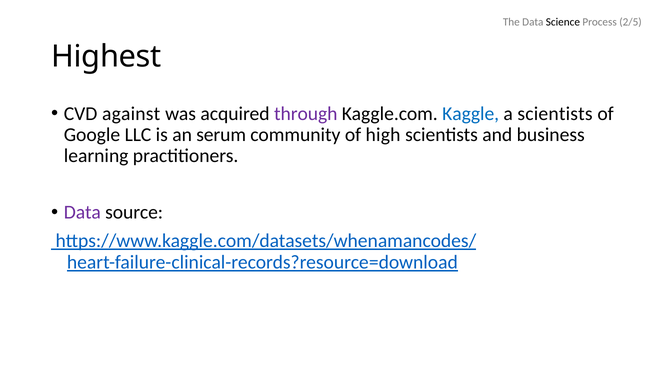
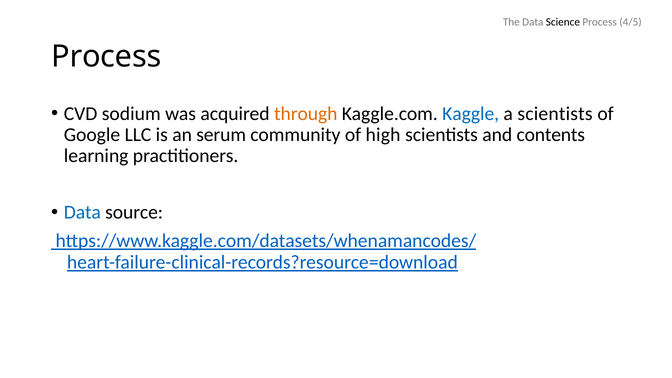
2/5: 2/5 -> 4/5 (630, 22)
Highest: Highest -> Process (106, 56)
against: against -> sodium (131, 114)
through colour: purple -> orange (306, 114)
business: business -> contents (551, 135)
Data colour: purple -> blue (82, 212)
